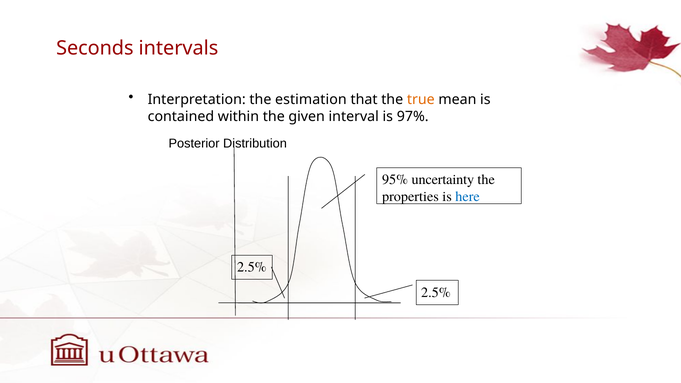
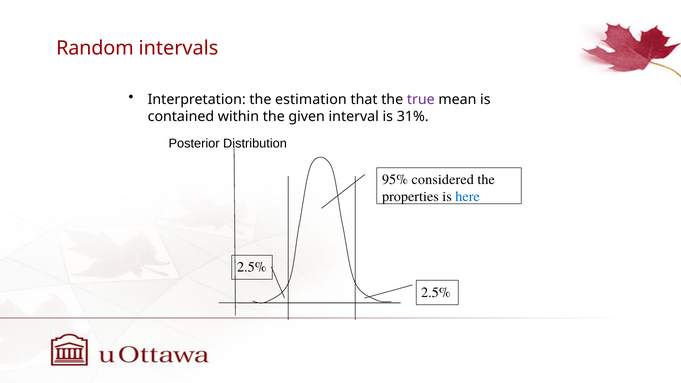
Seconds: Seconds -> Random (95, 48)
true colour: orange -> purple (421, 99)
97%: 97% -> 31% (413, 116)
uncertainty: uncertainty -> considered (443, 180)
